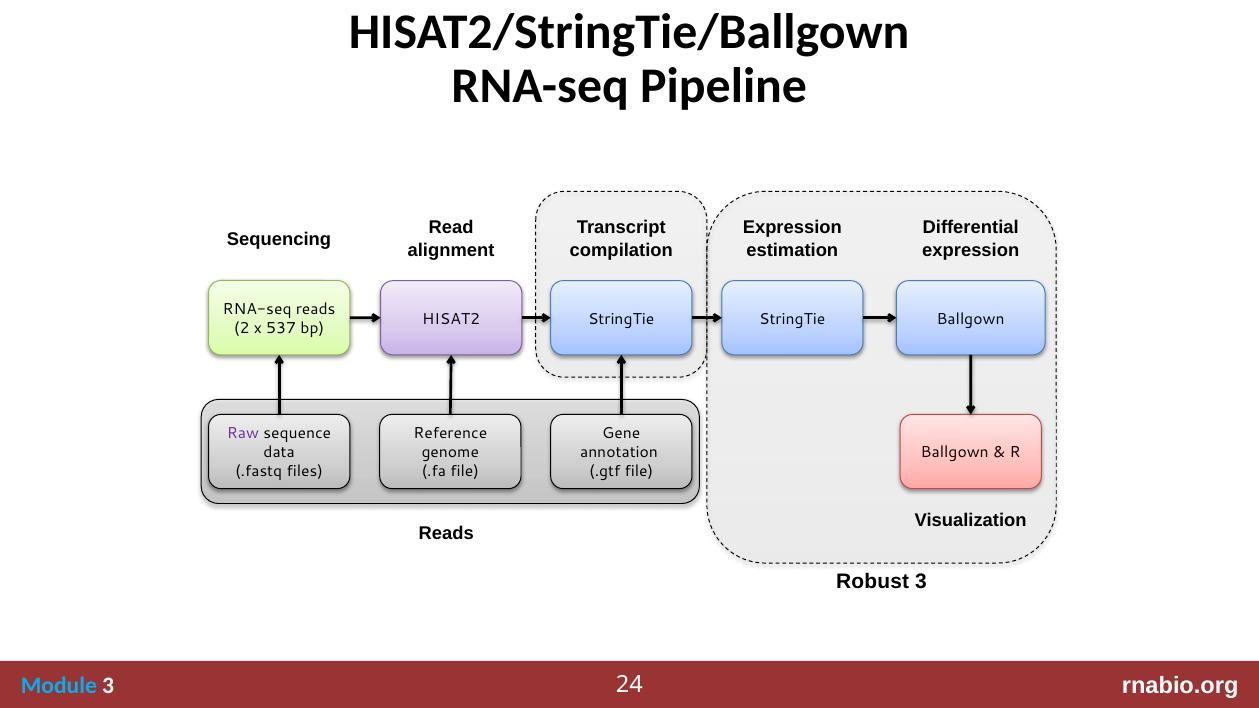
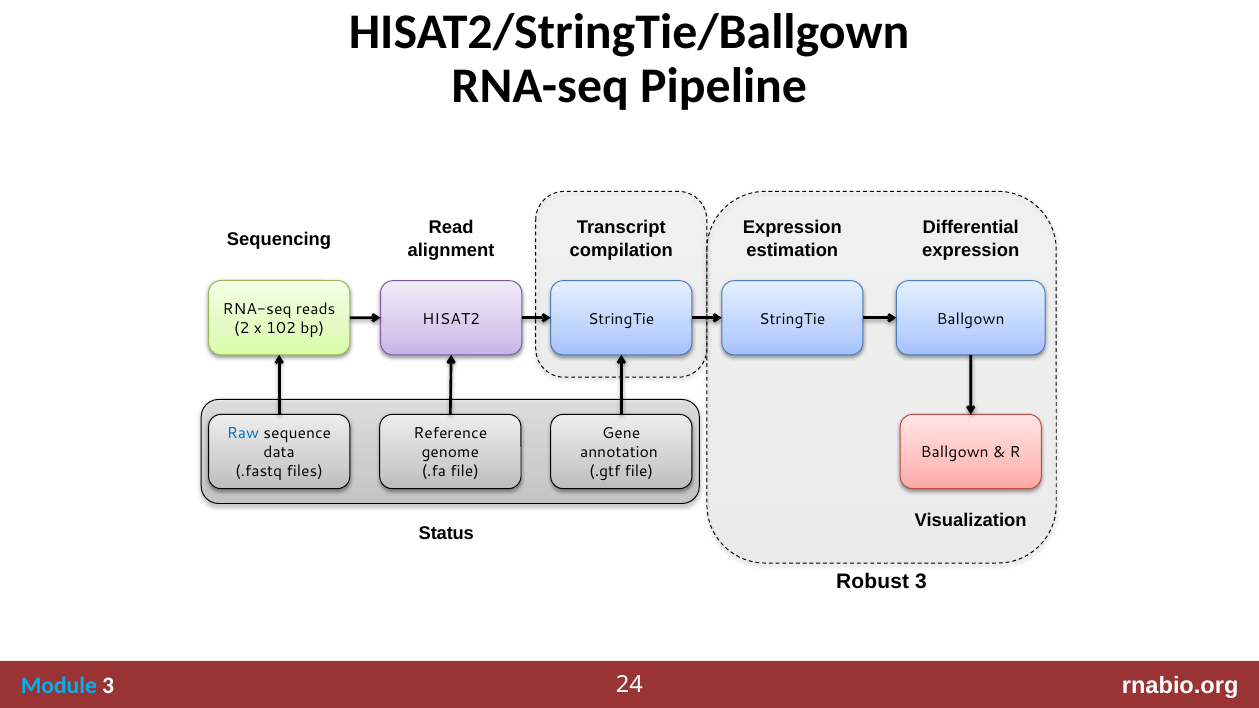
537: 537 -> 102 (281, 328)
Raw colour: purple -> blue (243, 434)
Reads: Reads -> Status (446, 533)
